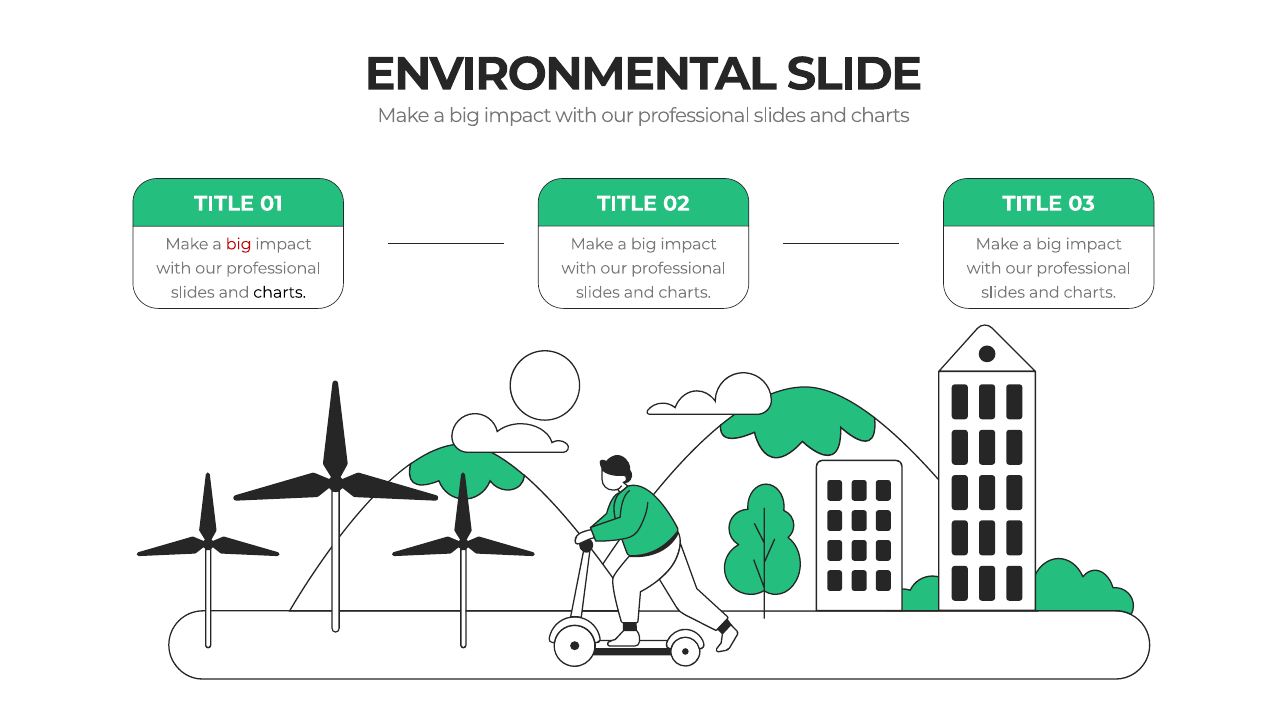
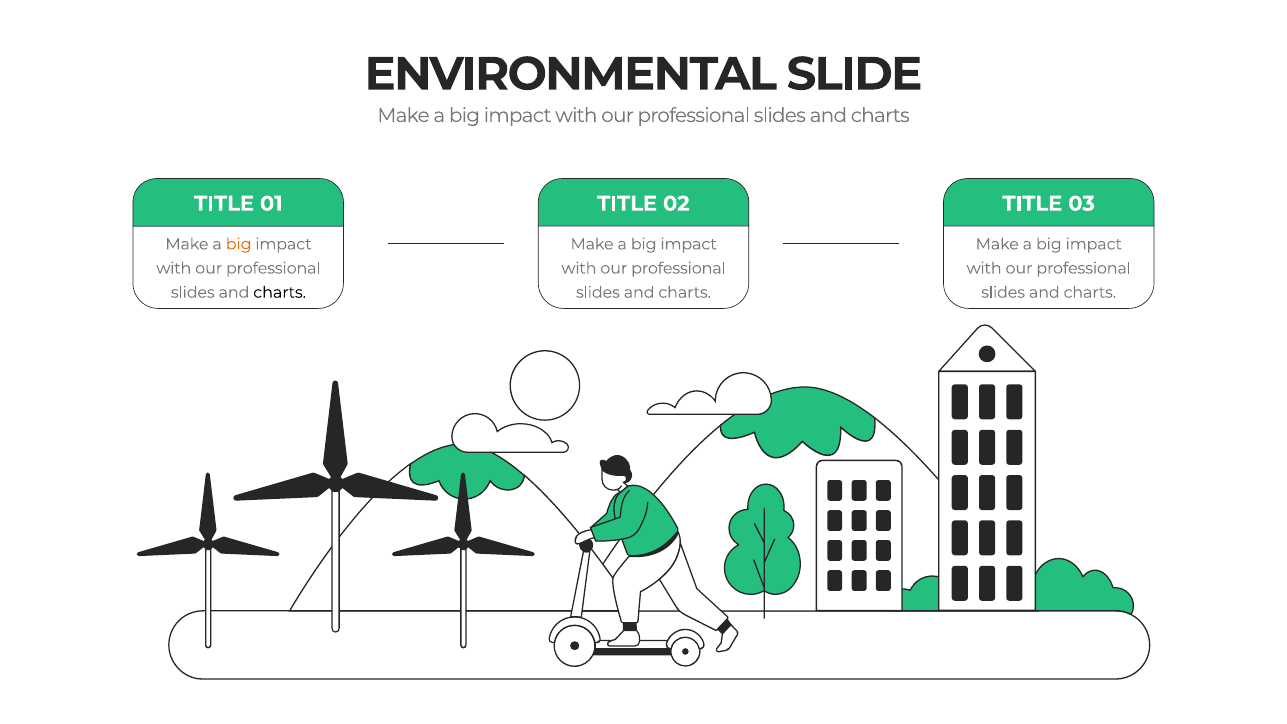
big colour: red -> orange (239, 244)
